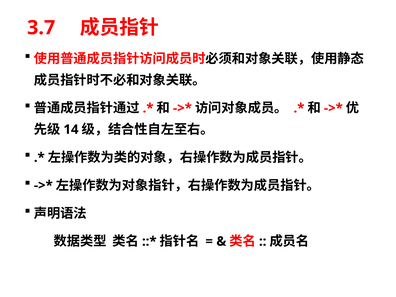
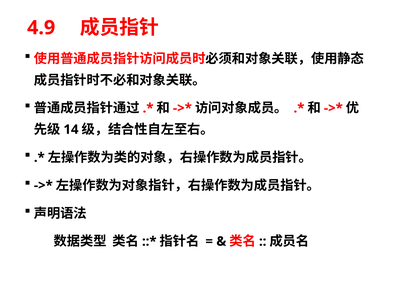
3.7: 3.7 -> 4.9 (41, 28)
